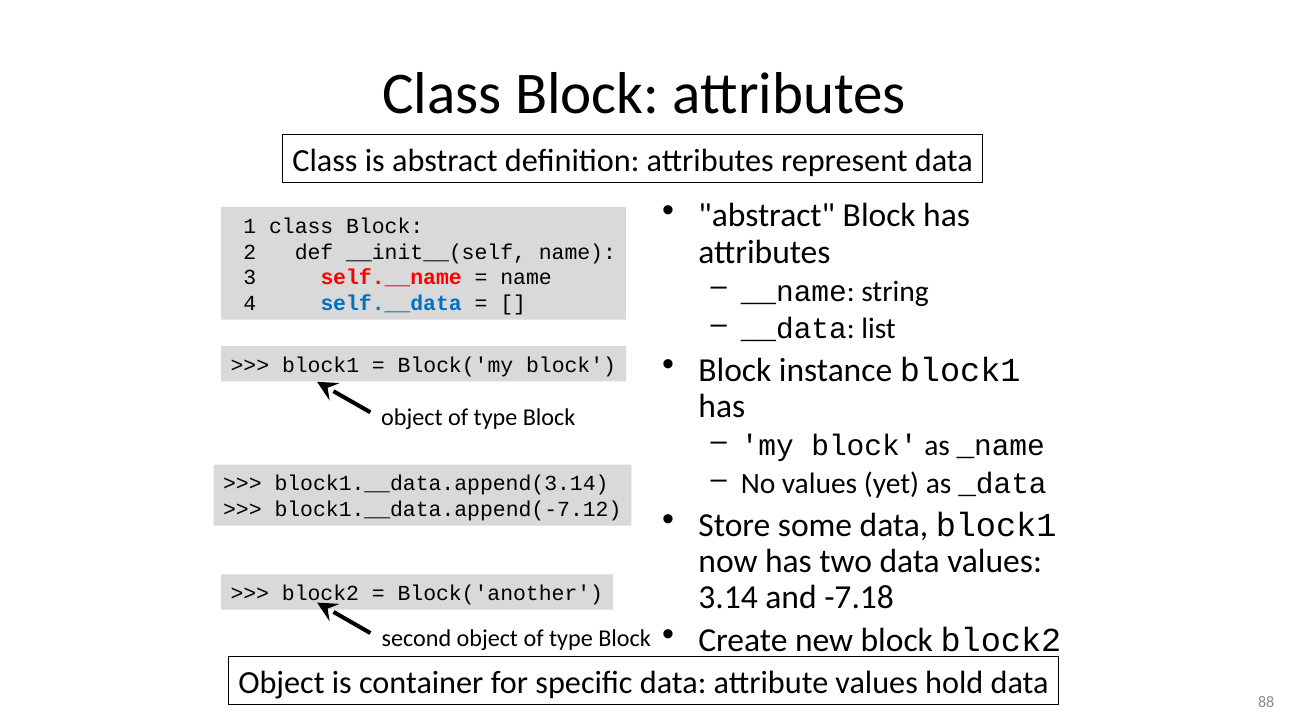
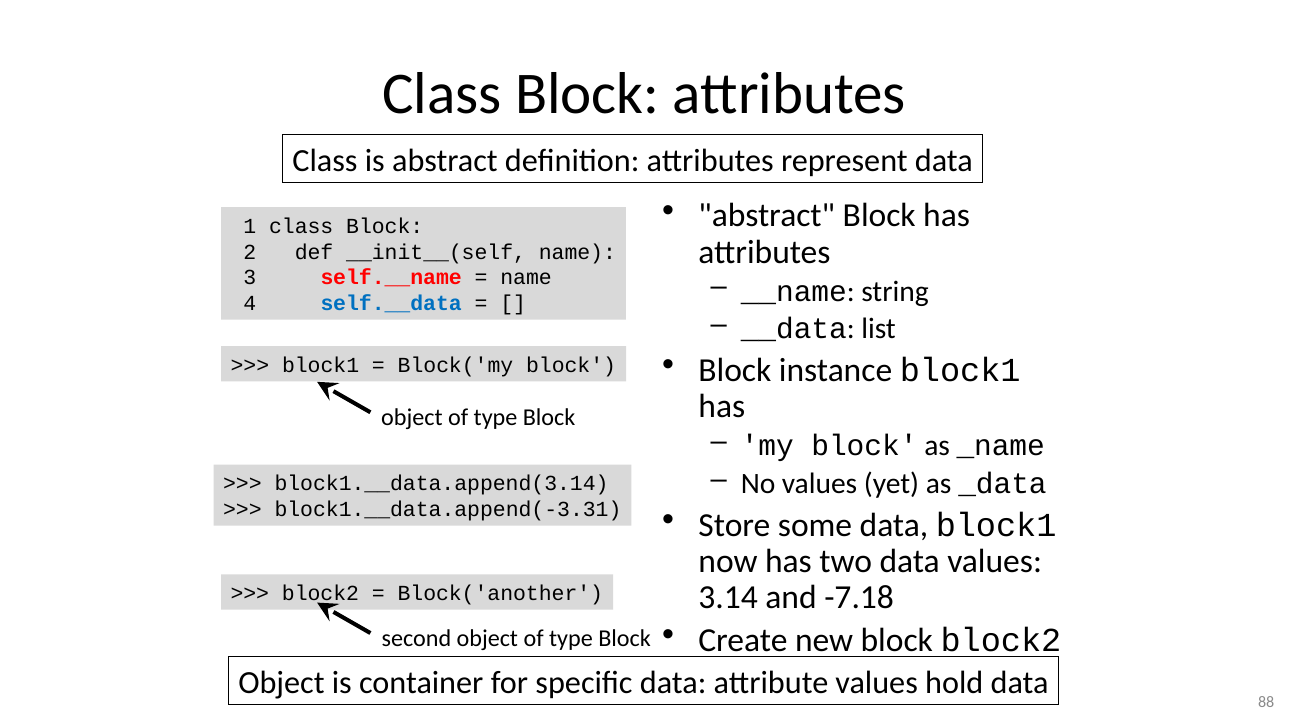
block1.__data.append(-7.12: block1.__data.append(-7.12 -> block1.__data.append(-3.31 (448, 510)
